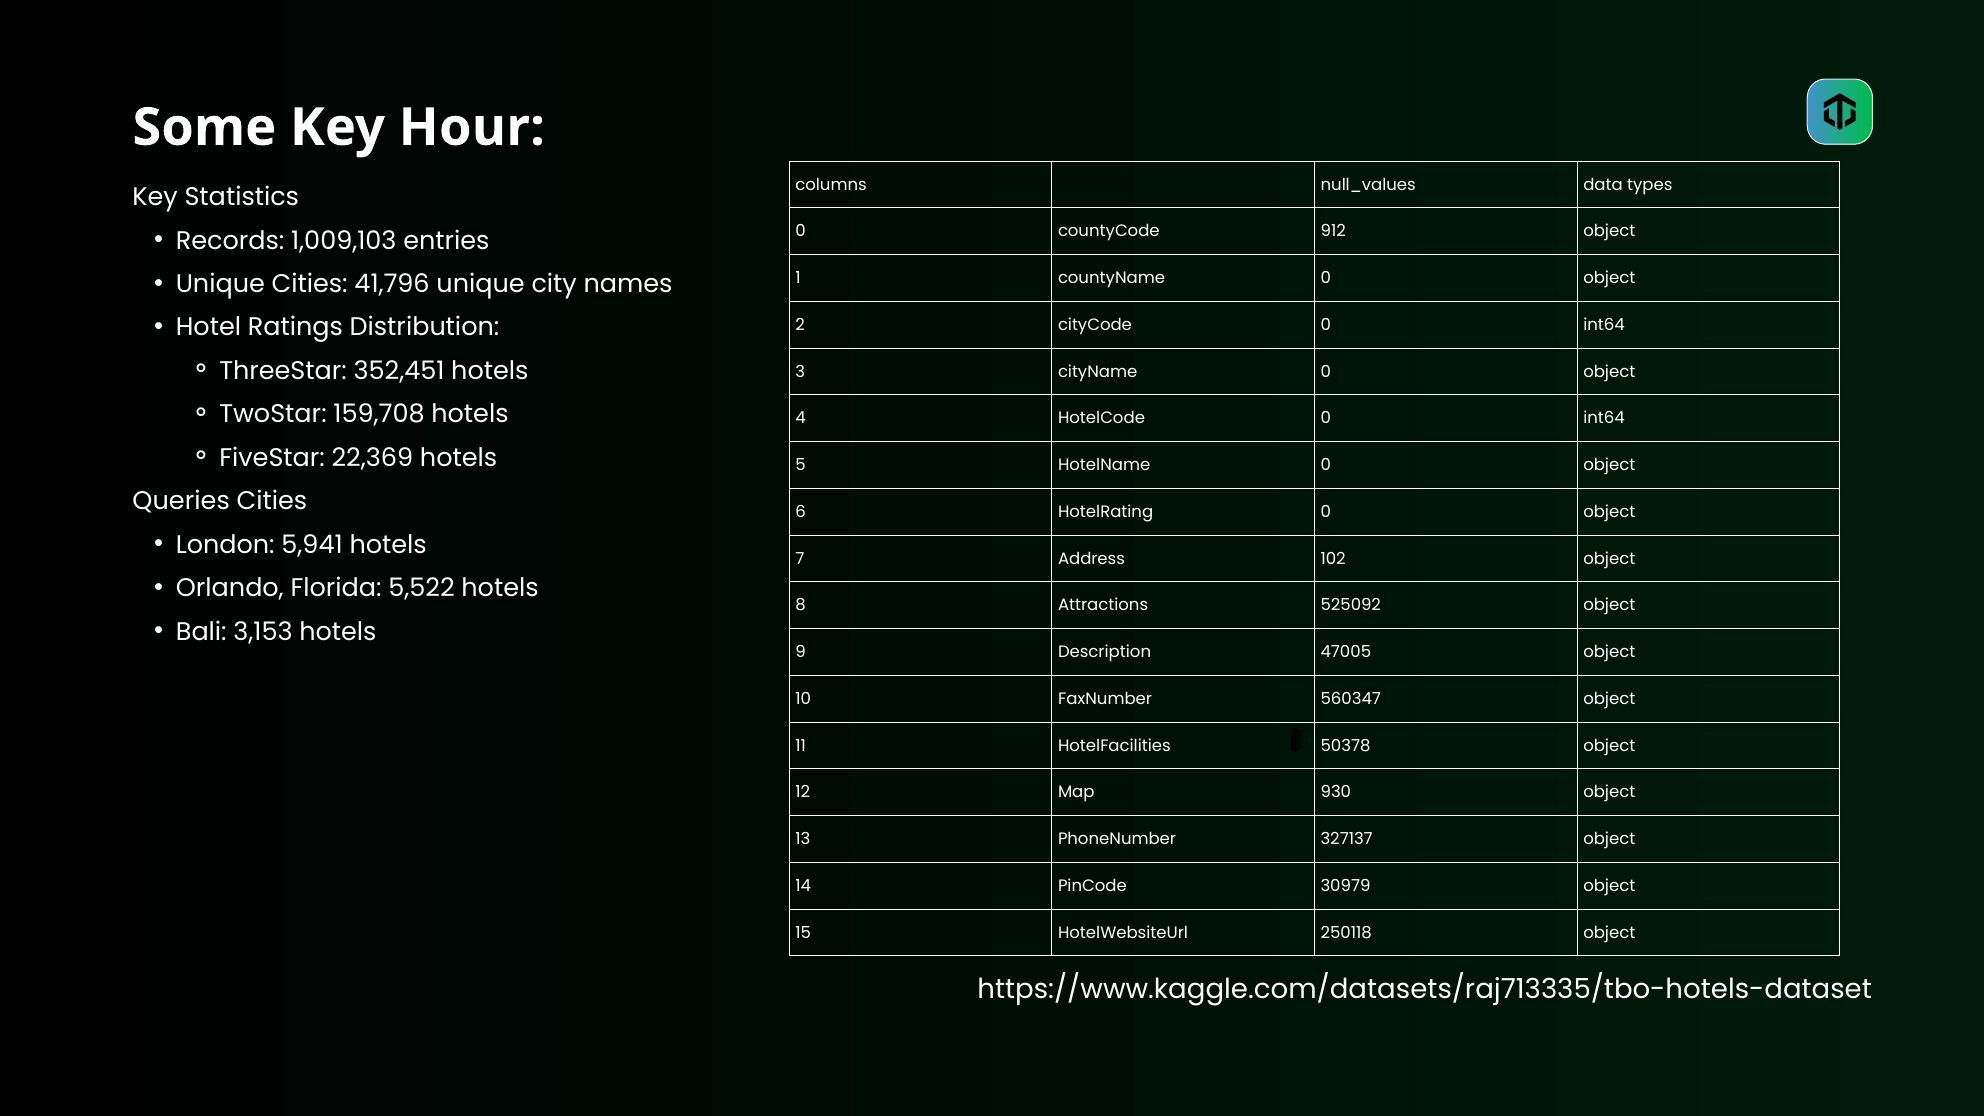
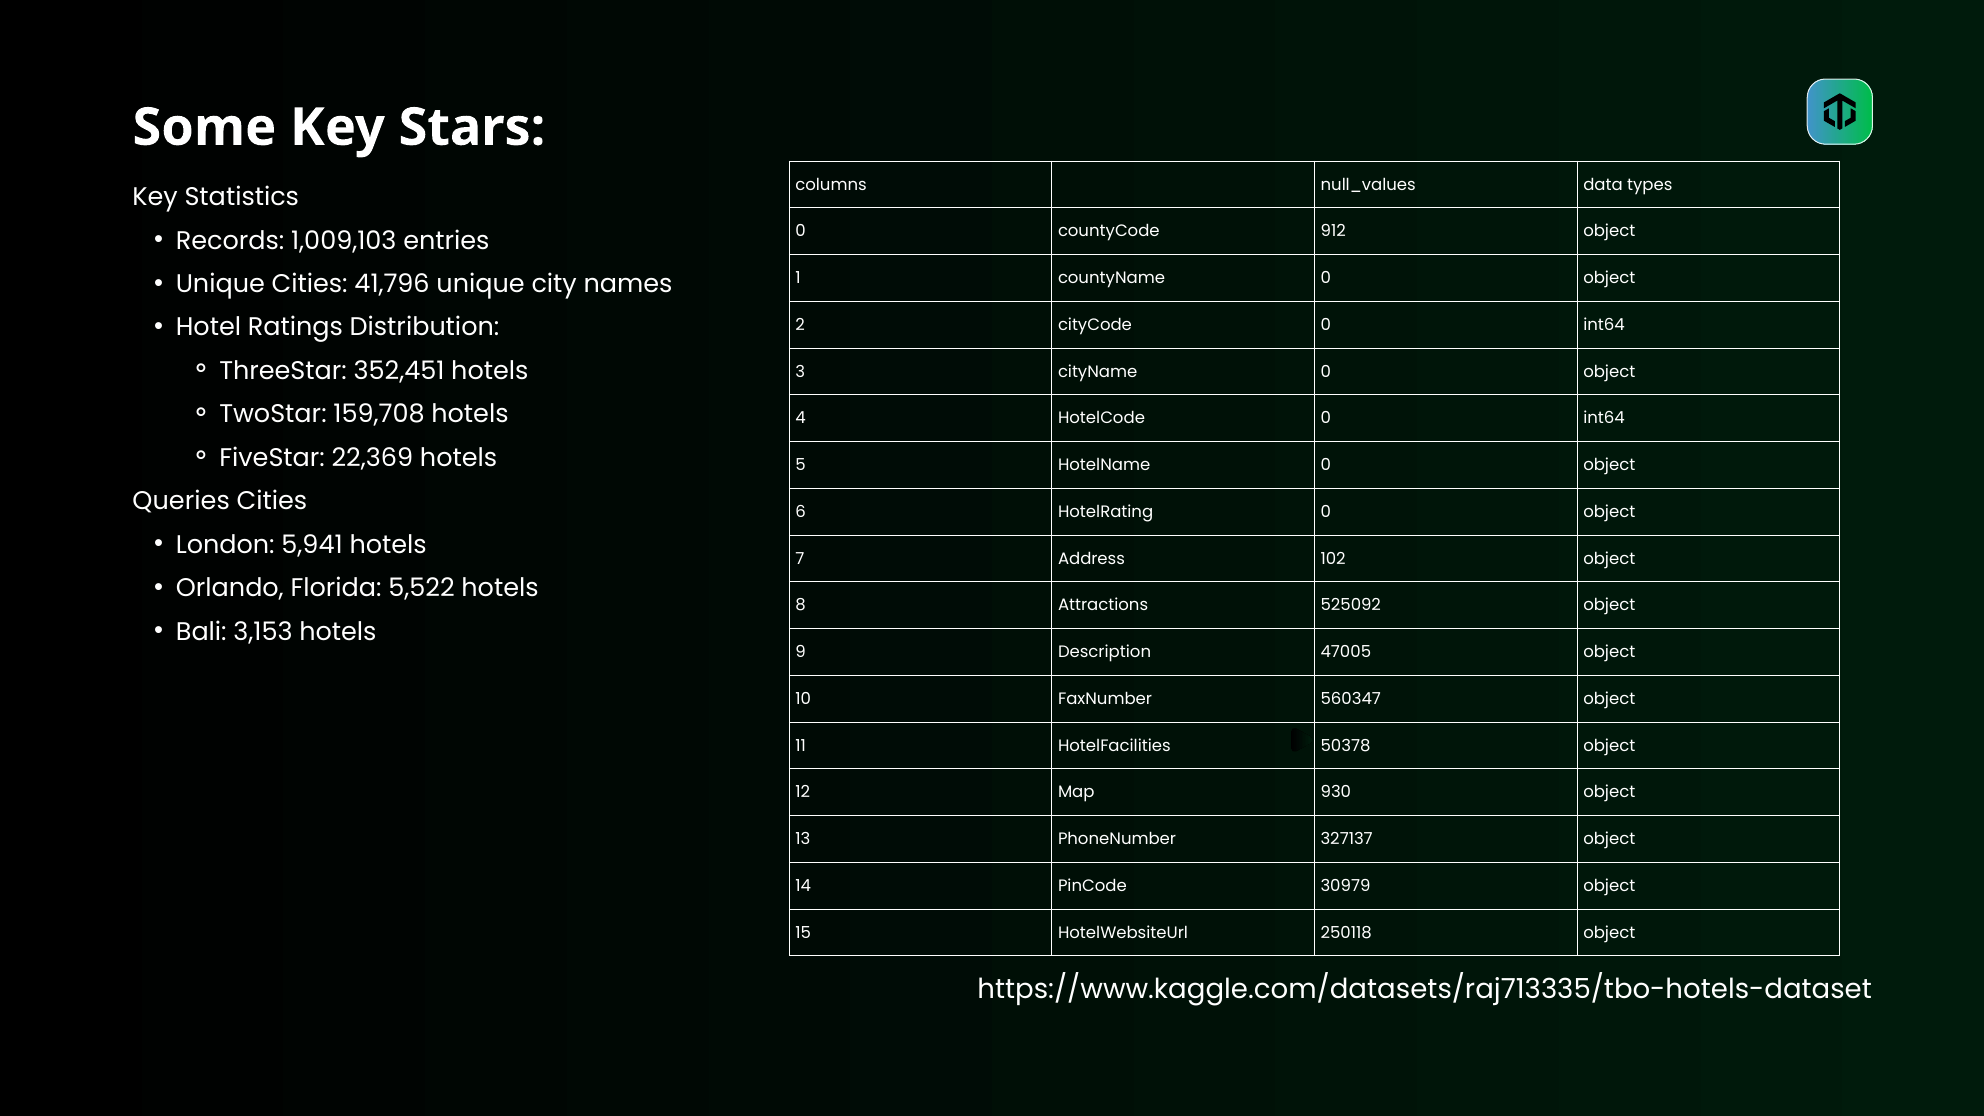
Hour: Hour -> Stars (472, 128)
